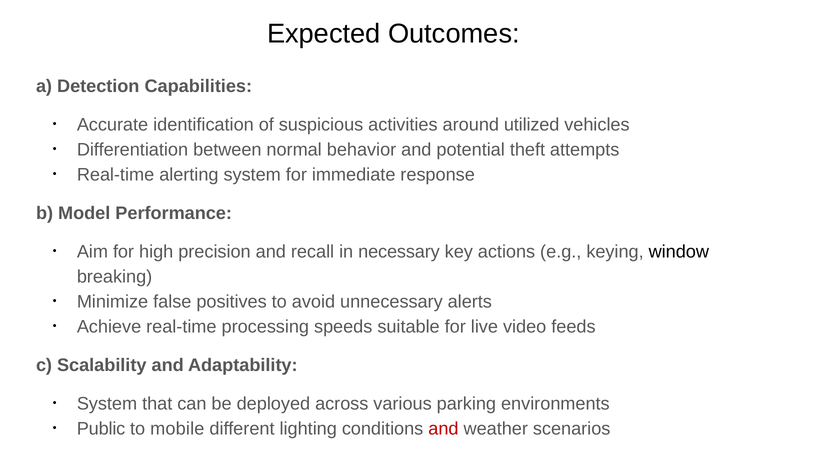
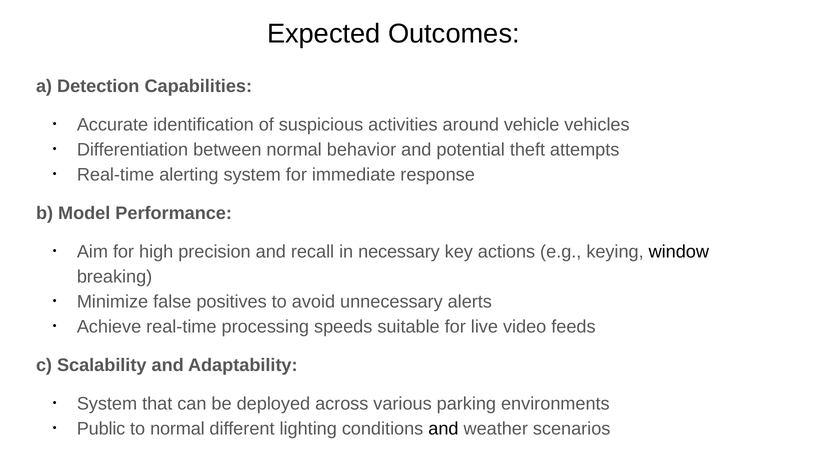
utilized: utilized -> vehicle (532, 125)
to mobile: mobile -> normal (177, 429)
and colour: red -> black (443, 429)
